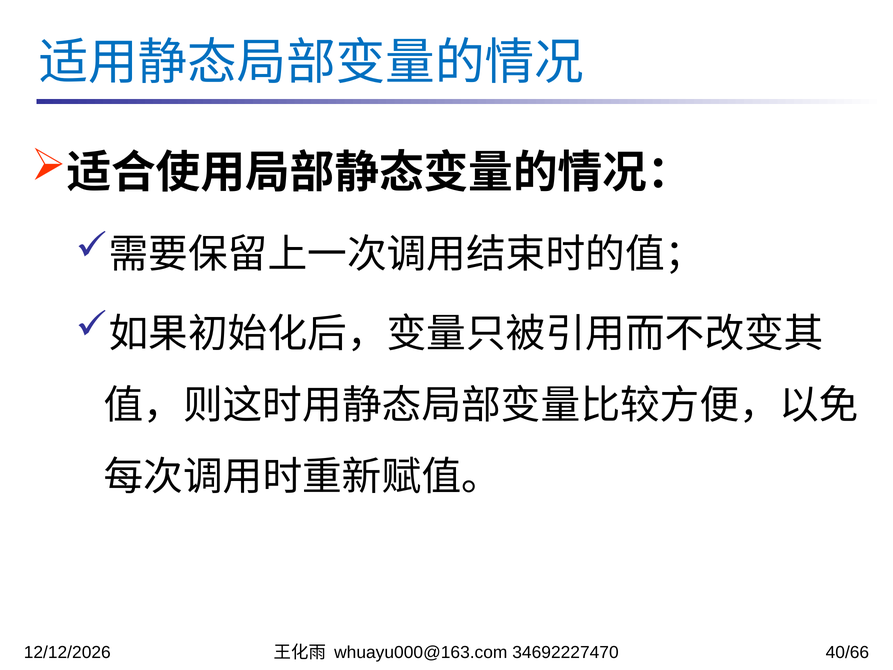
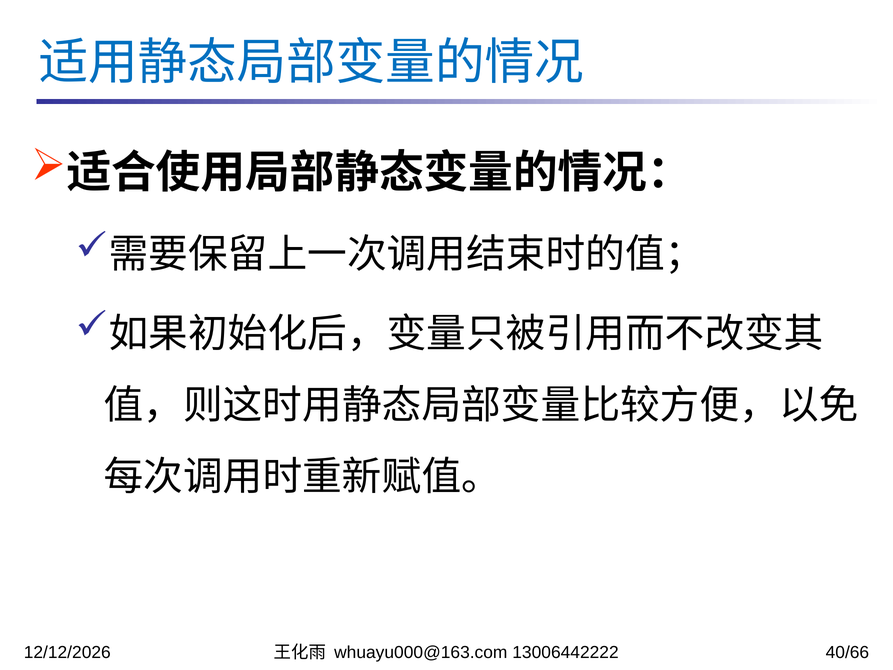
34692227470: 34692227470 -> 13006442222 (566, 652)
